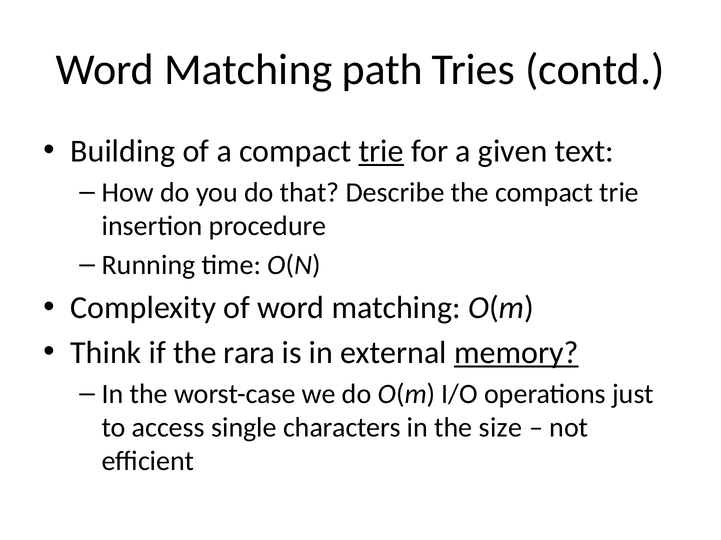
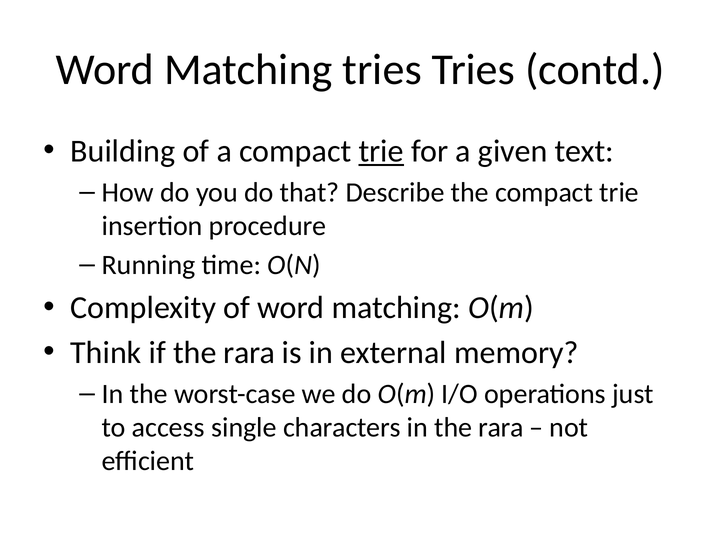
Matching path: path -> tries (382, 70)
memory underline: present -> none (516, 353)
in the size: size -> rara (501, 428)
